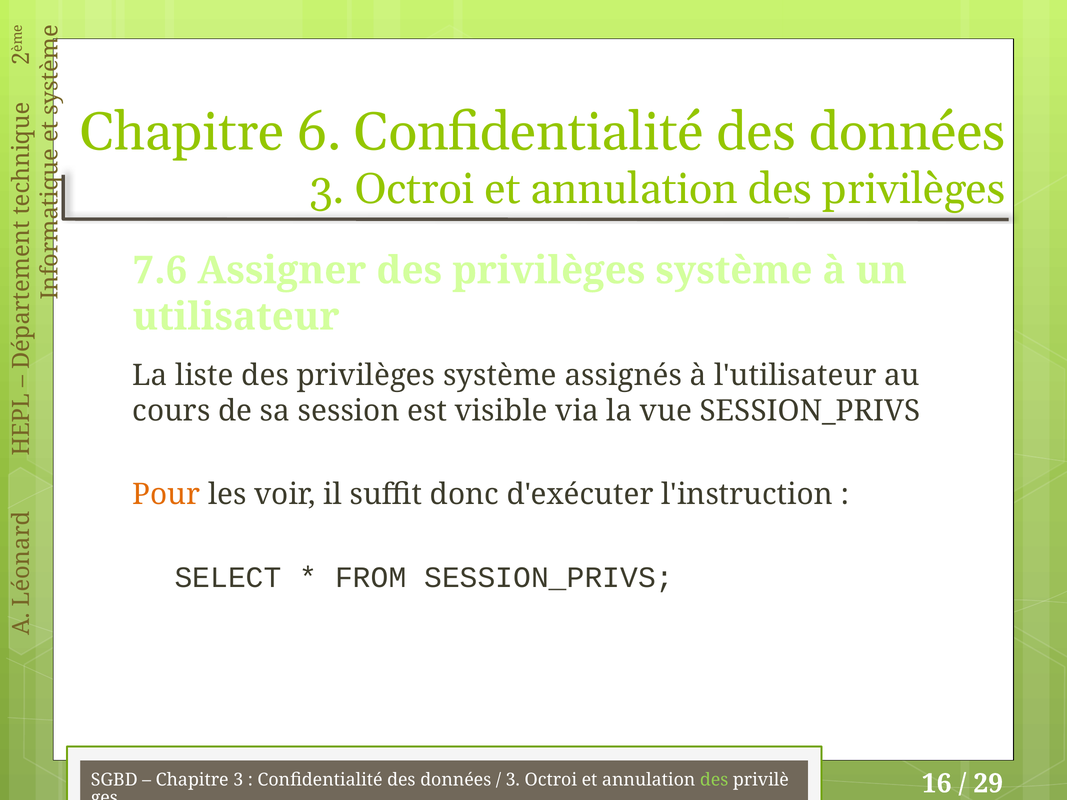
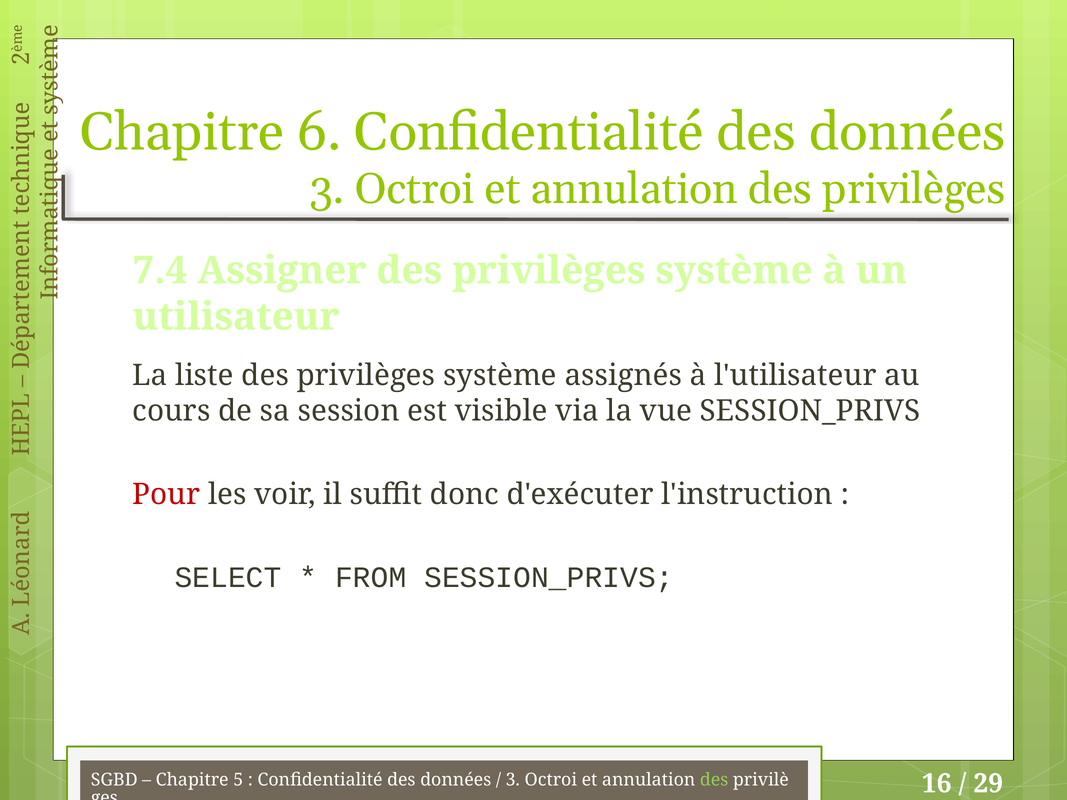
7.6: 7.6 -> 7.4 (160, 271)
Pour colour: orange -> red (166, 494)
Chapitre 3: 3 -> 5 (238, 780)
